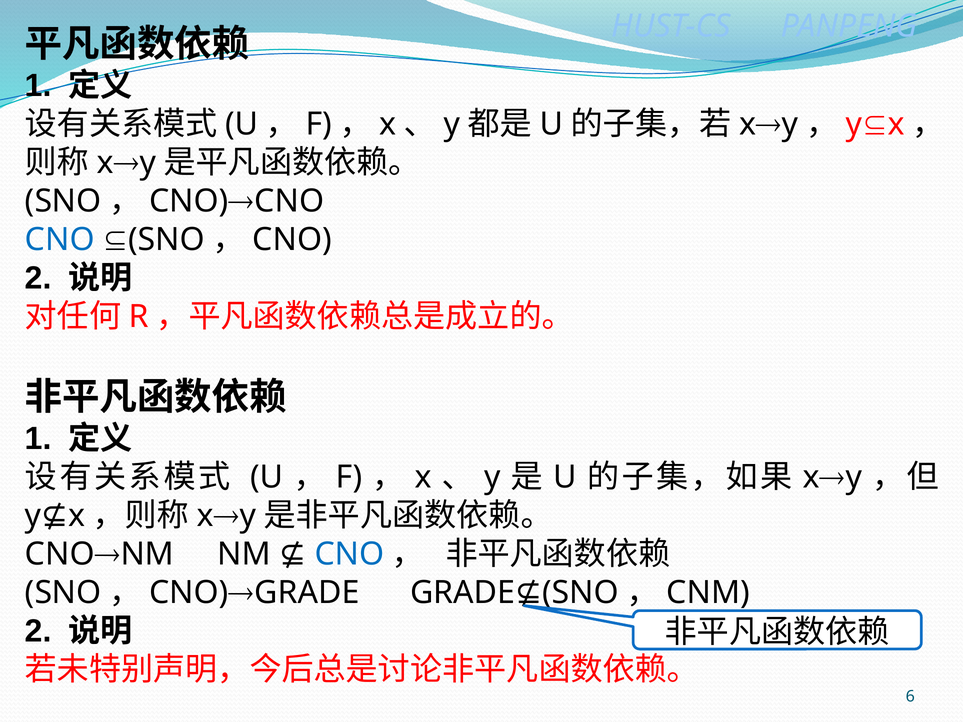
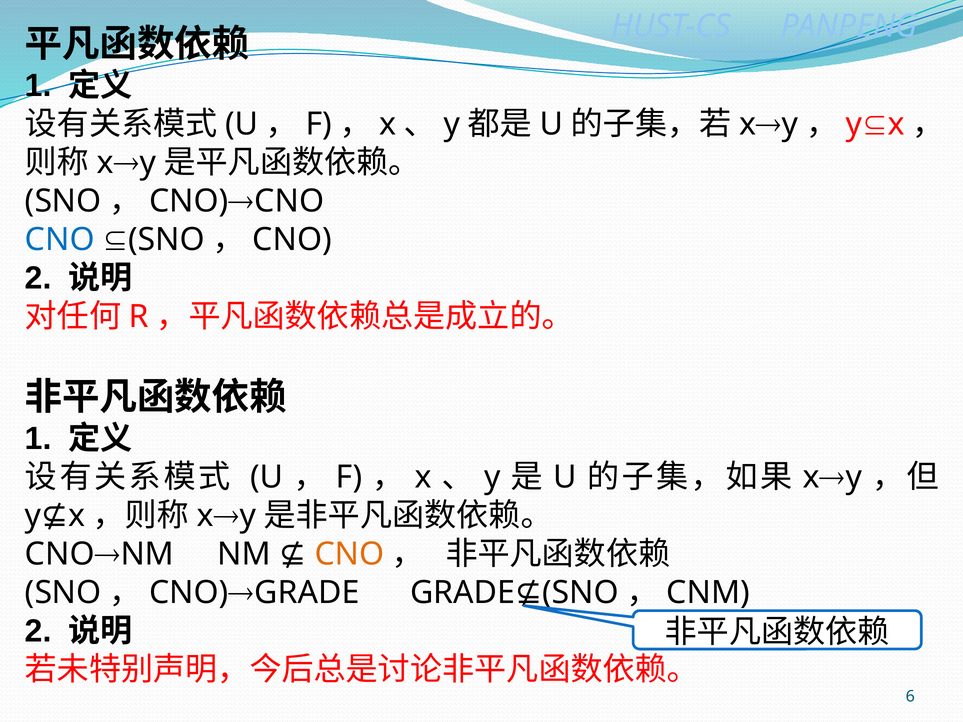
CNO colour: blue -> orange (349, 554)
